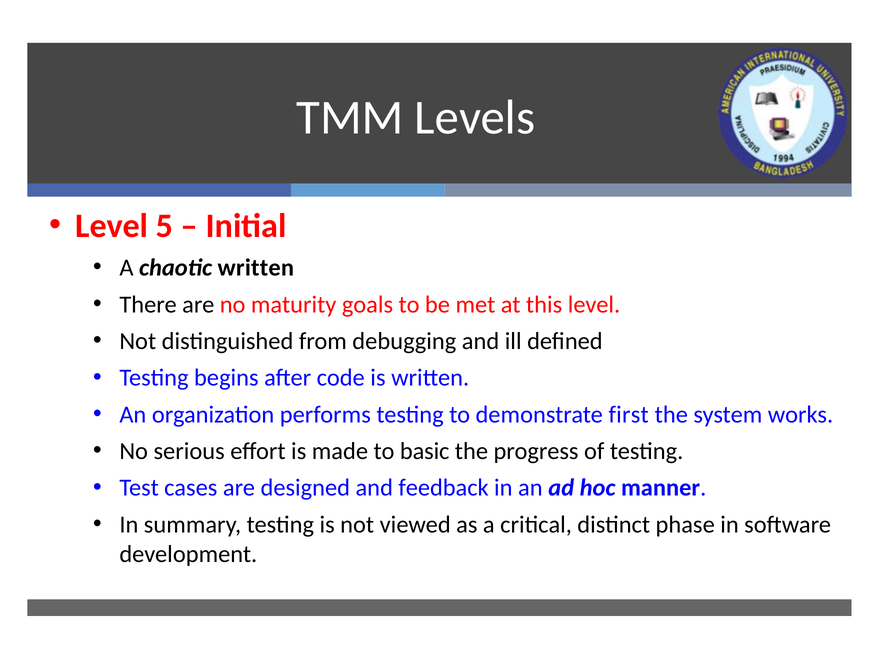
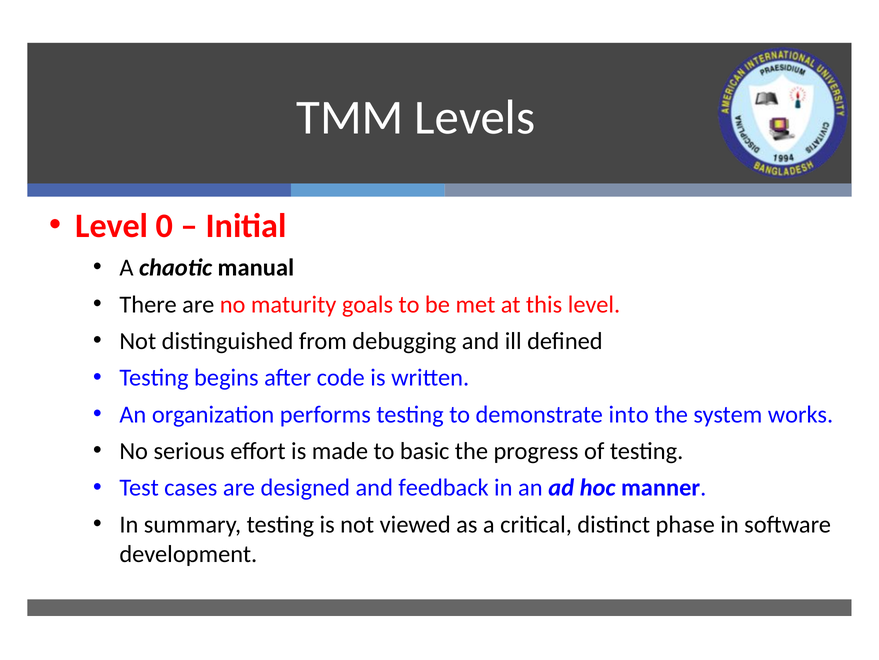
5: 5 -> 0 (165, 226)
chaotic written: written -> manual (256, 267)
first: first -> into (629, 414)
